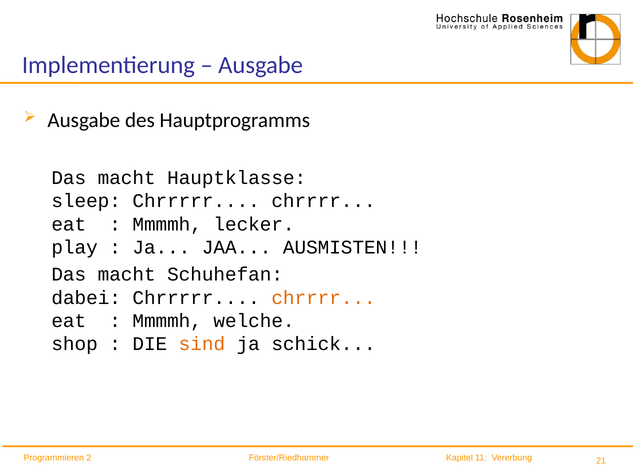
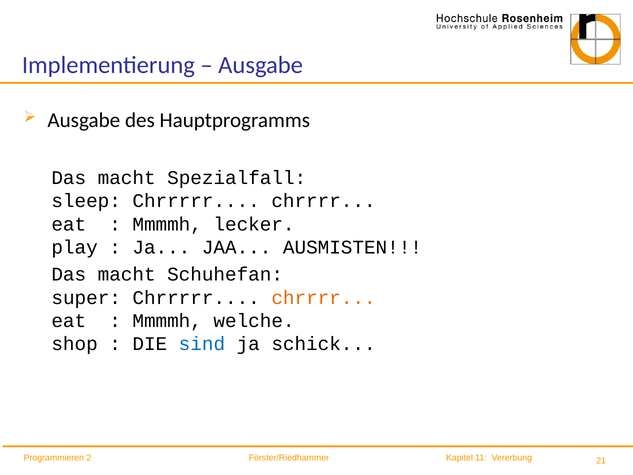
Hauptklasse: Hauptklasse -> Spezialfall (237, 178)
dabei: dabei -> super (86, 297)
sind colour: orange -> blue (202, 344)
